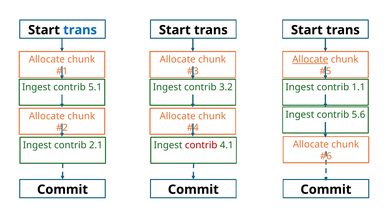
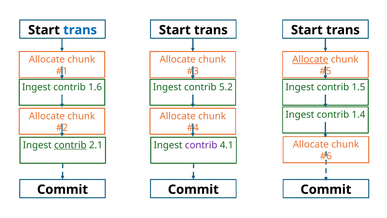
5.1: 5.1 -> 1.6 (95, 87)
3.2: 3.2 -> 5.2 (226, 87)
1.1: 1.1 -> 1.5 (359, 87)
5.6: 5.6 -> 1.4 (359, 115)
contrib underline: none -> present (70, 145)
contrib colour: red -> purple (201, 145)
